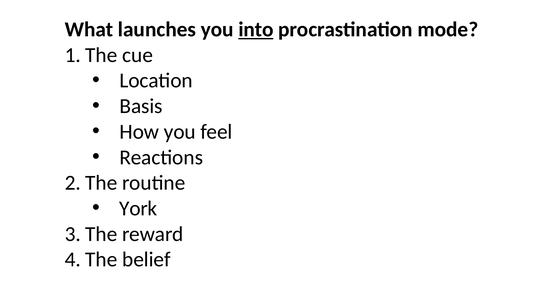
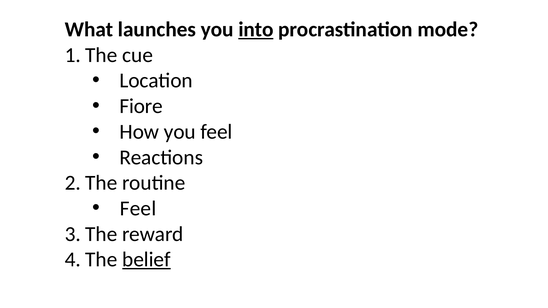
Basis: Basis -> Fiore (141, 106)
York: York -> Feel (138, 209)
belief underline: none -> present (146, 260)
